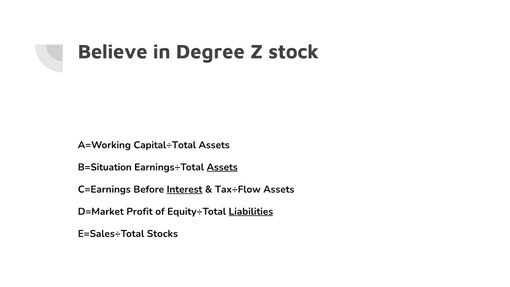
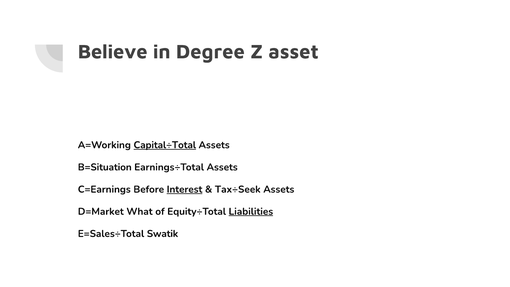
stock: stock -> asset (294, 52)
Capital÷Total underline: none -> present (165, 145)
Assets underline: present -> none (222, 167)
Tax÷Flow: Tax÷Flow -> Tax÷Seek (238, 189)
Profit: Profit -> What (139, 211)
Stocks: Stocks -> Swatik (162, 234)
